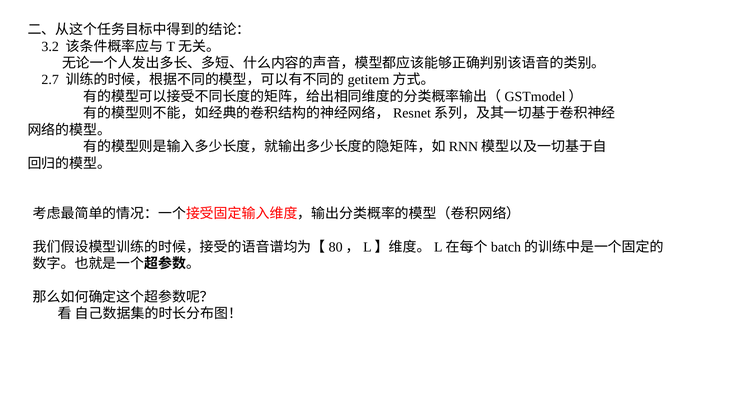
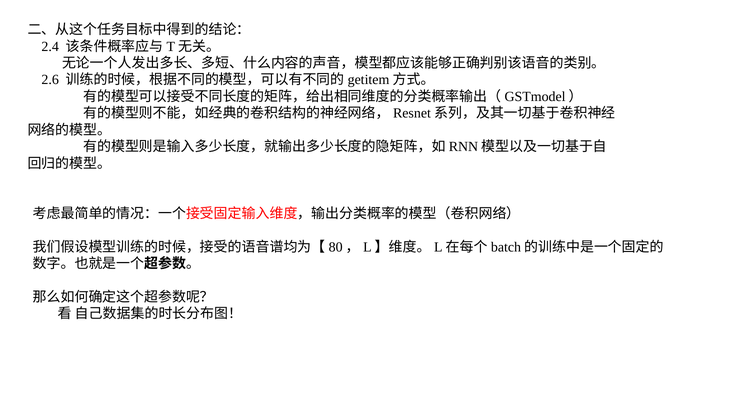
3.2: 3.2 -> 2.4 (50, 46)
2.7: 2.7 -> 2.6 (50, 80)
